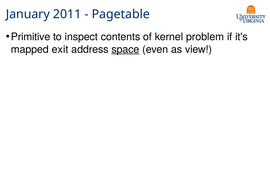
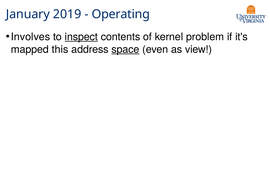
2011: 2011 -> 2019 (67, 14)
Pagetable: Pagetable -> Operating (121, 14)
Primitive: Primitive -> Involves (31, 37)
inspect underline: none -> present (81, 37)
exit: exit -> this (60, 49)
